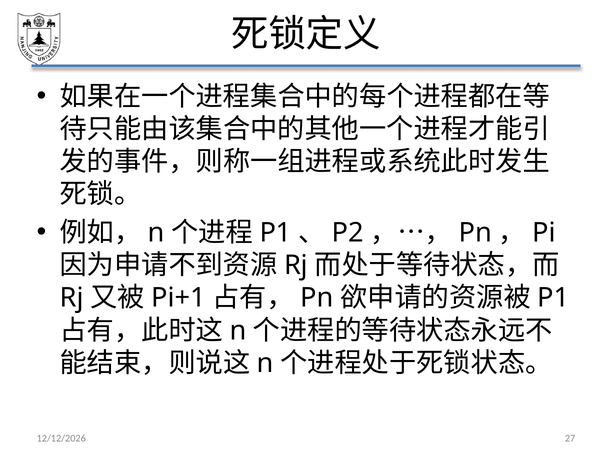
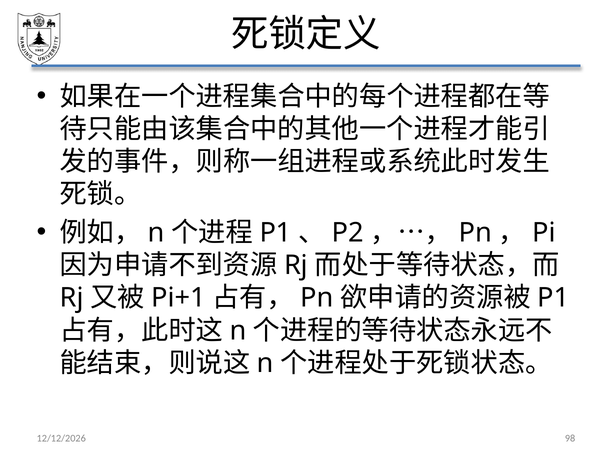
27: 27 -> 98 (570, 438)
